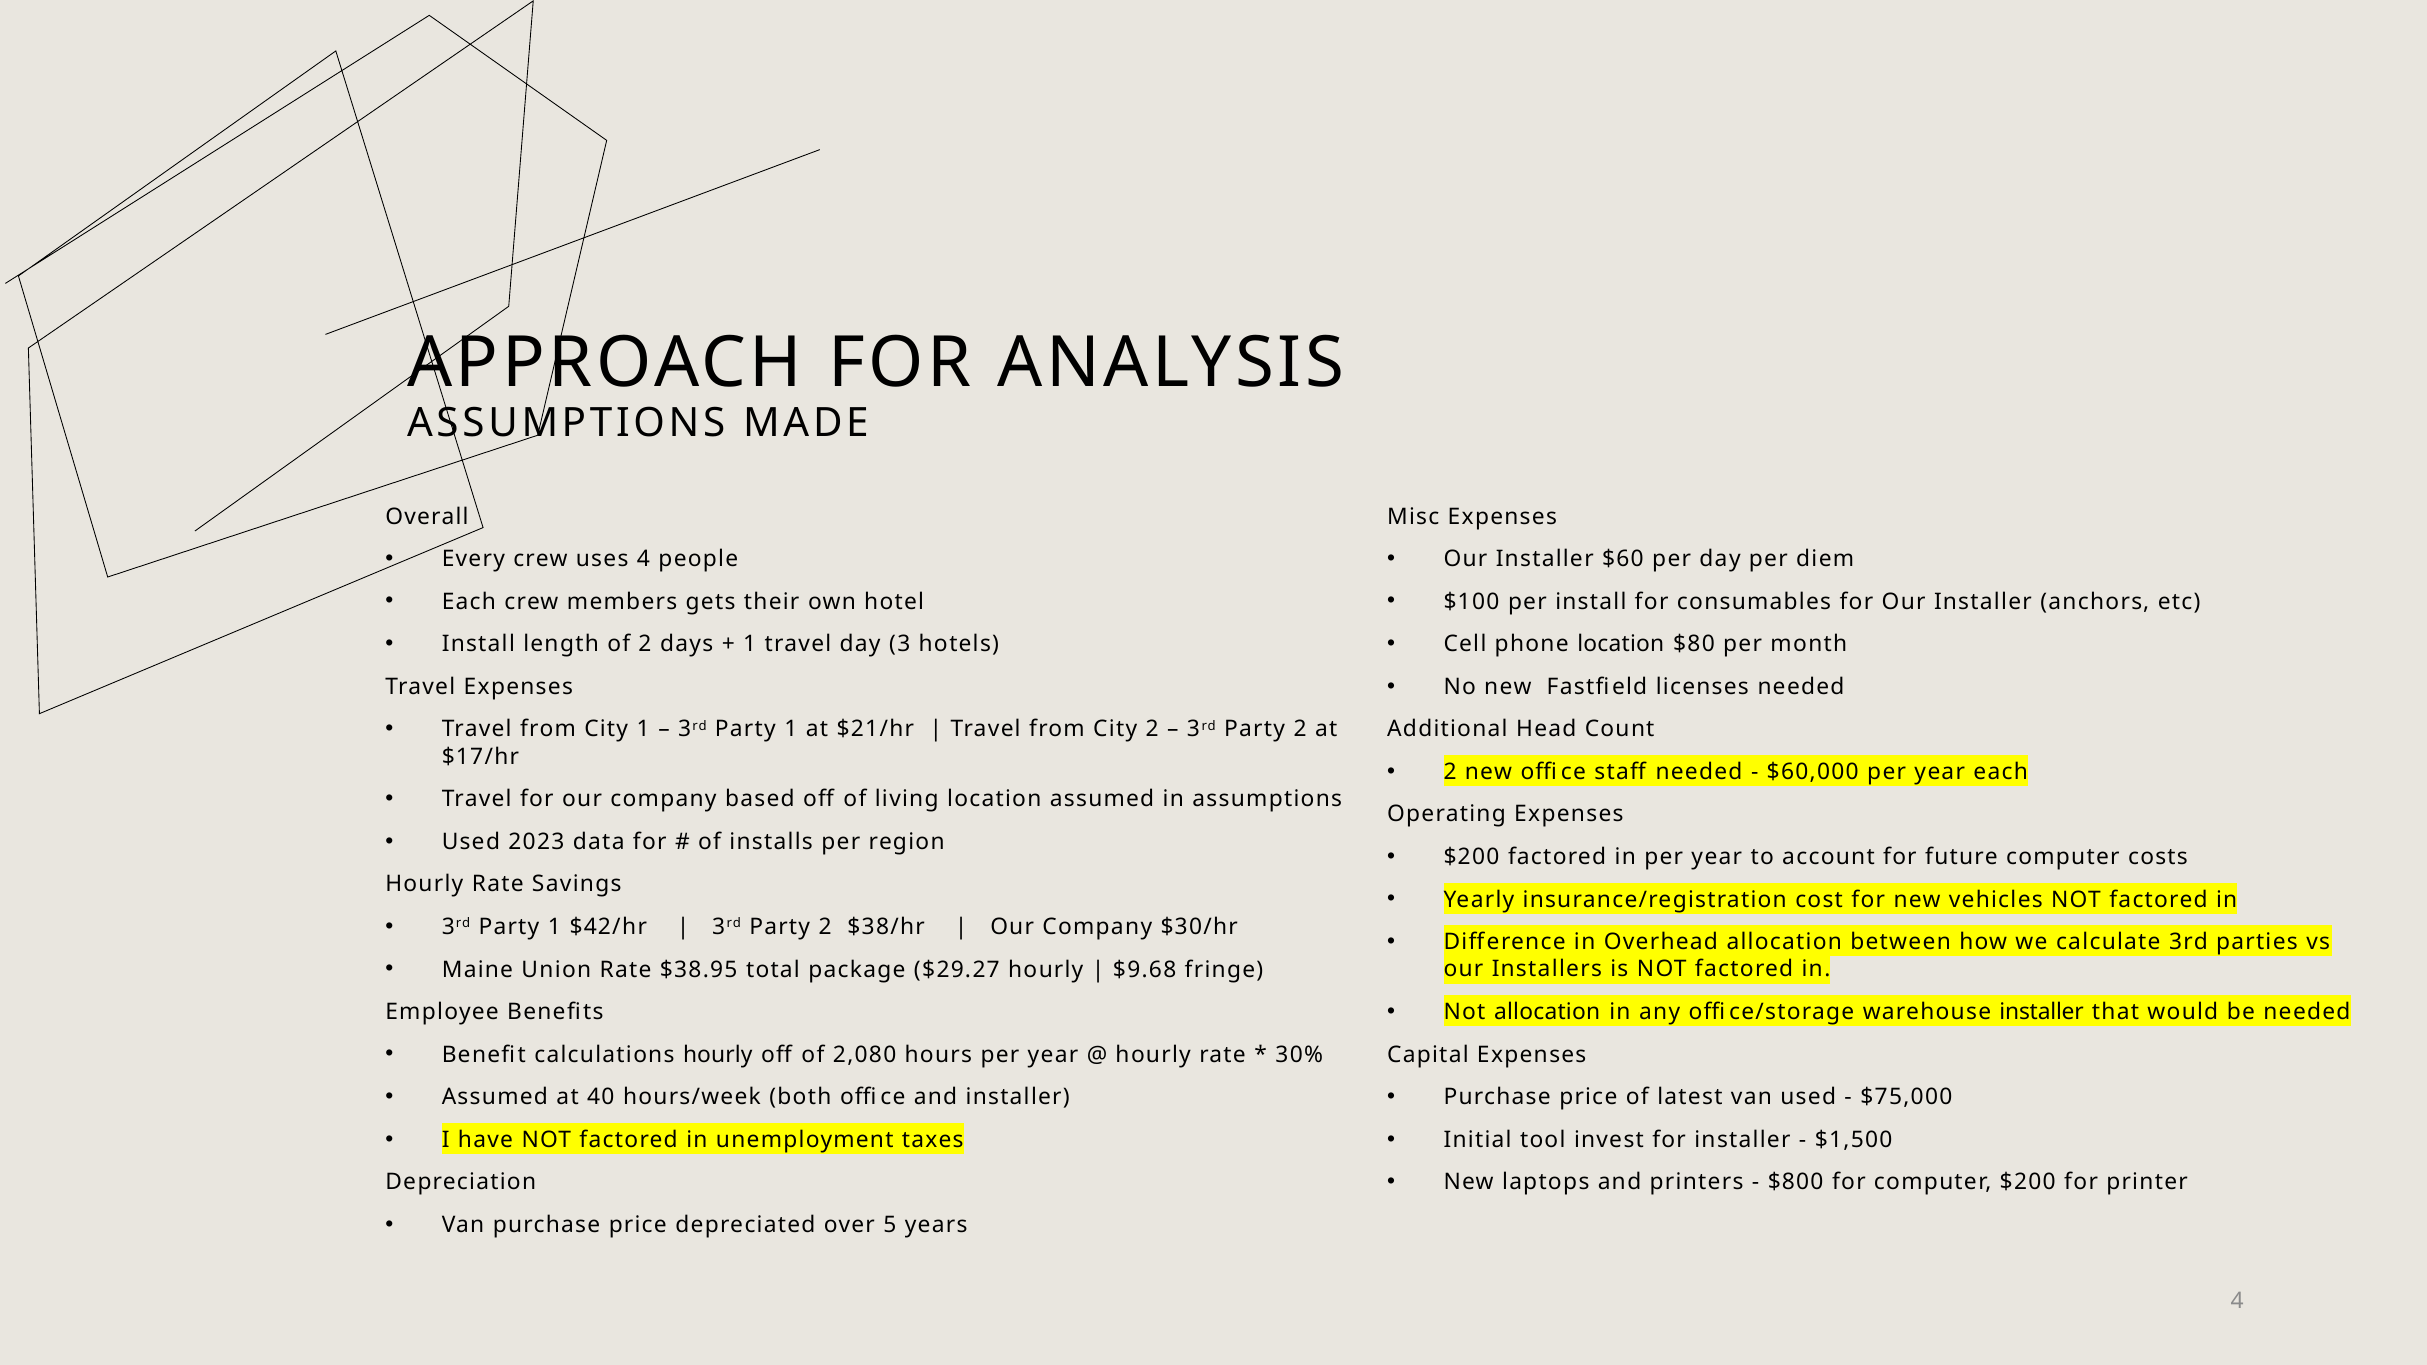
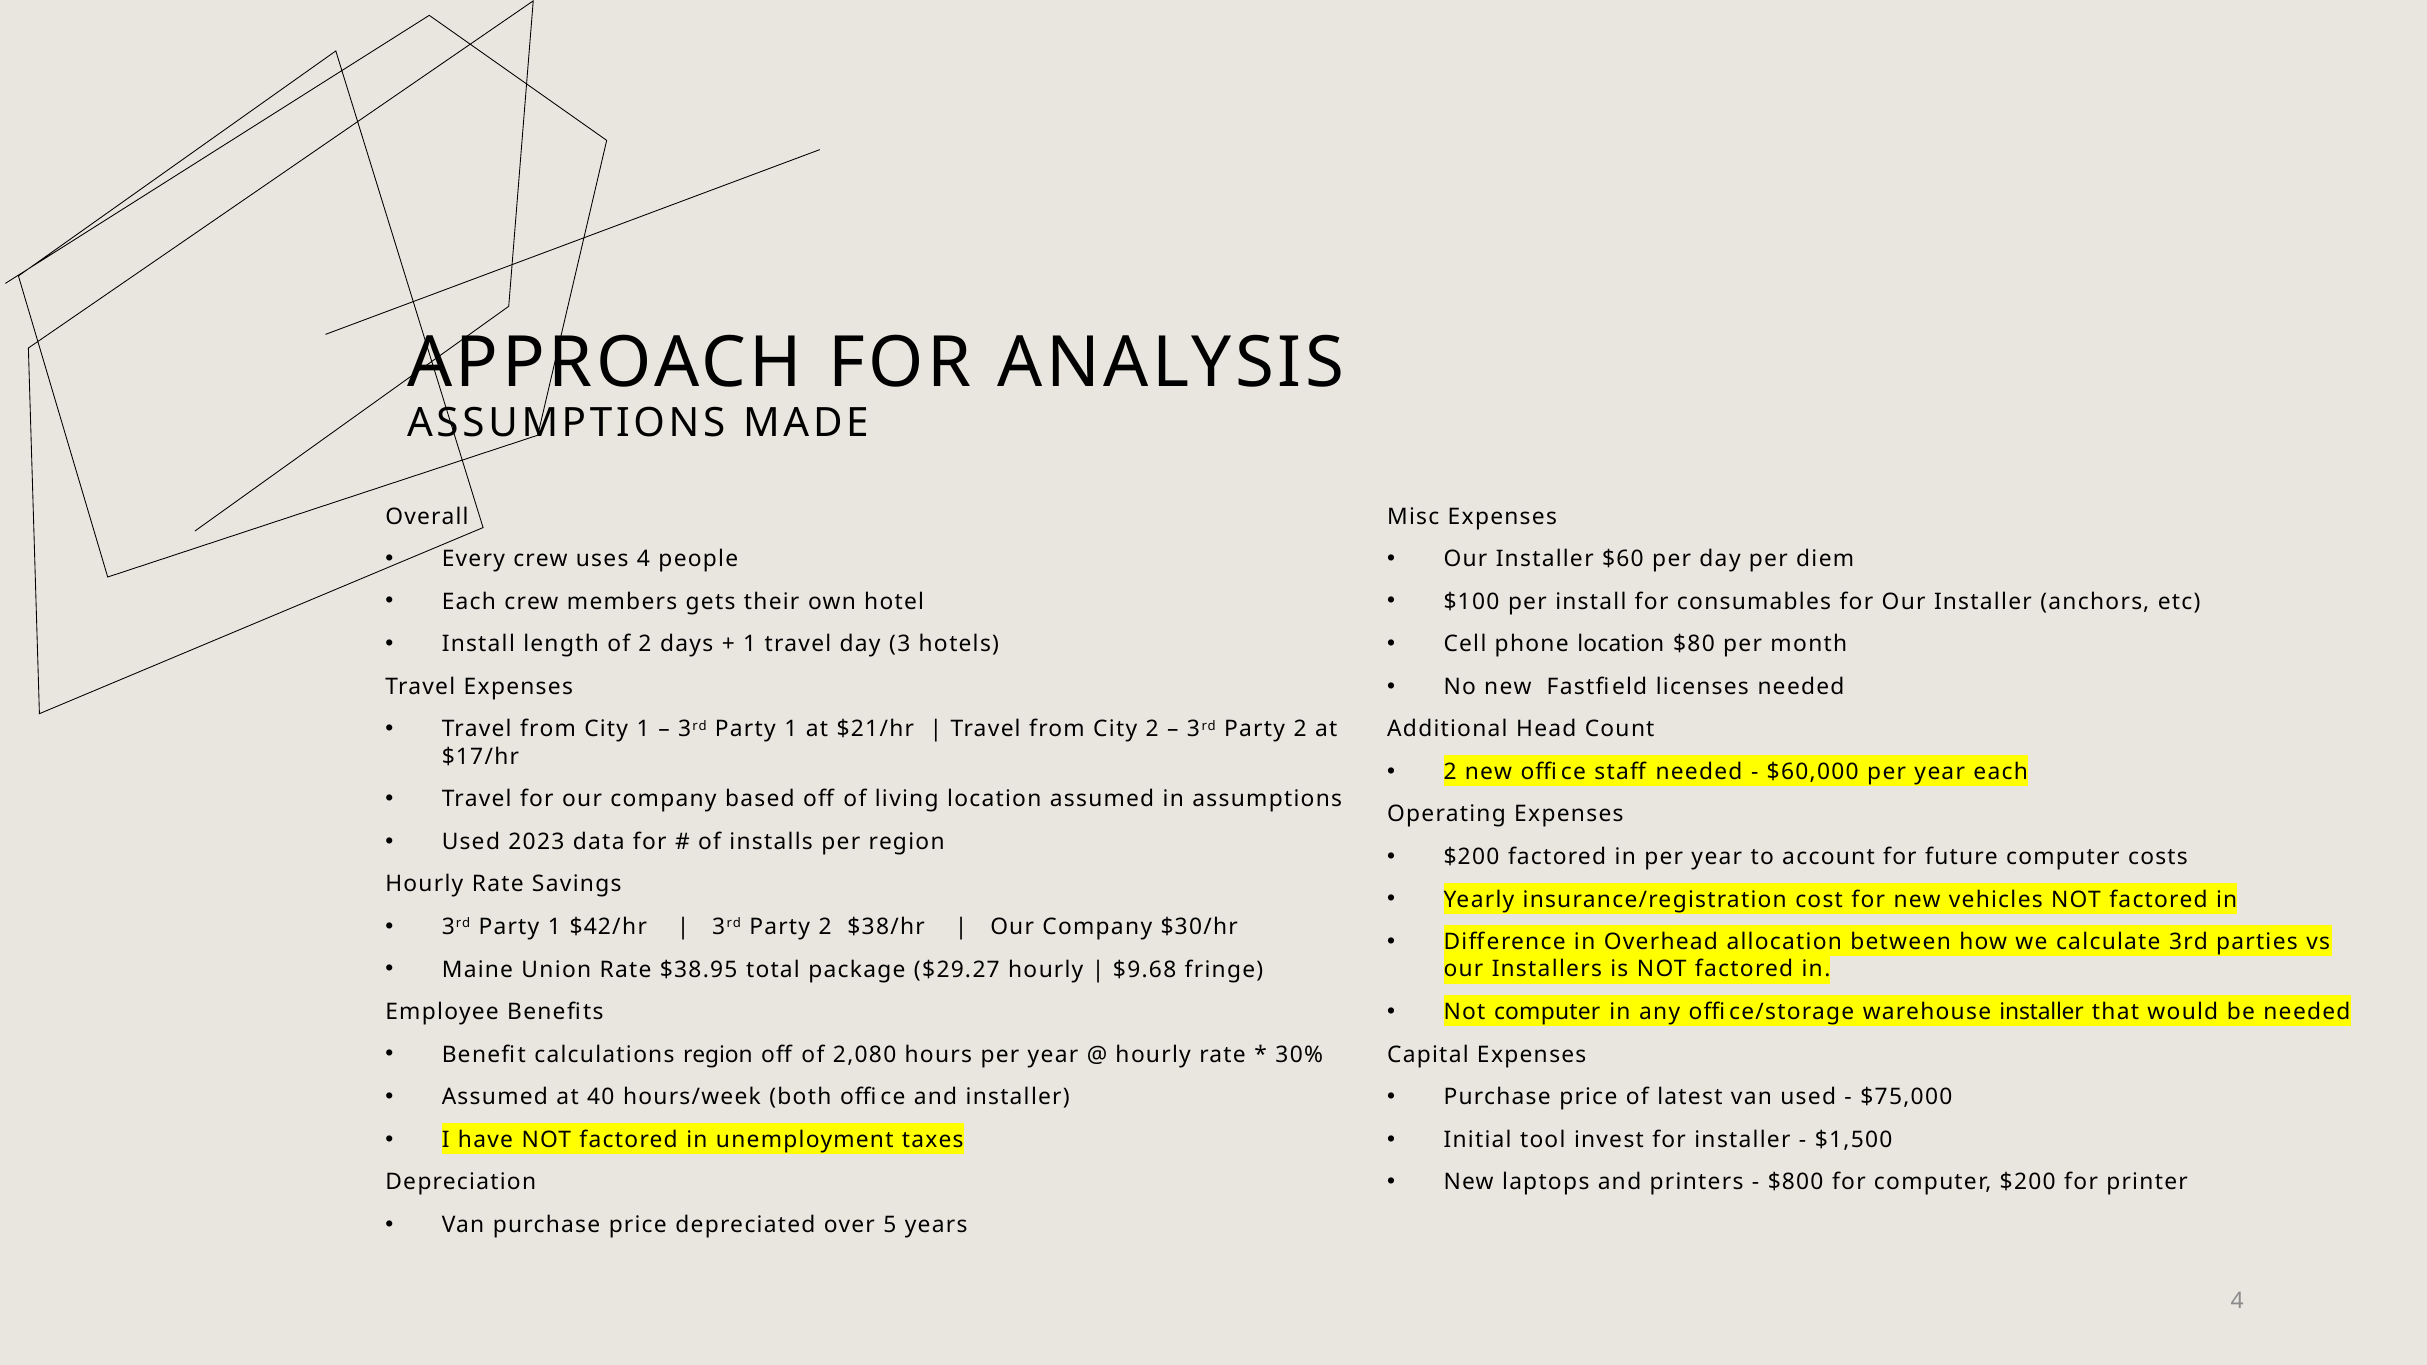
Not allocation: allocation -> computer (1547, 1012)
calculations hourly: hourly -> region (718, 1055)
